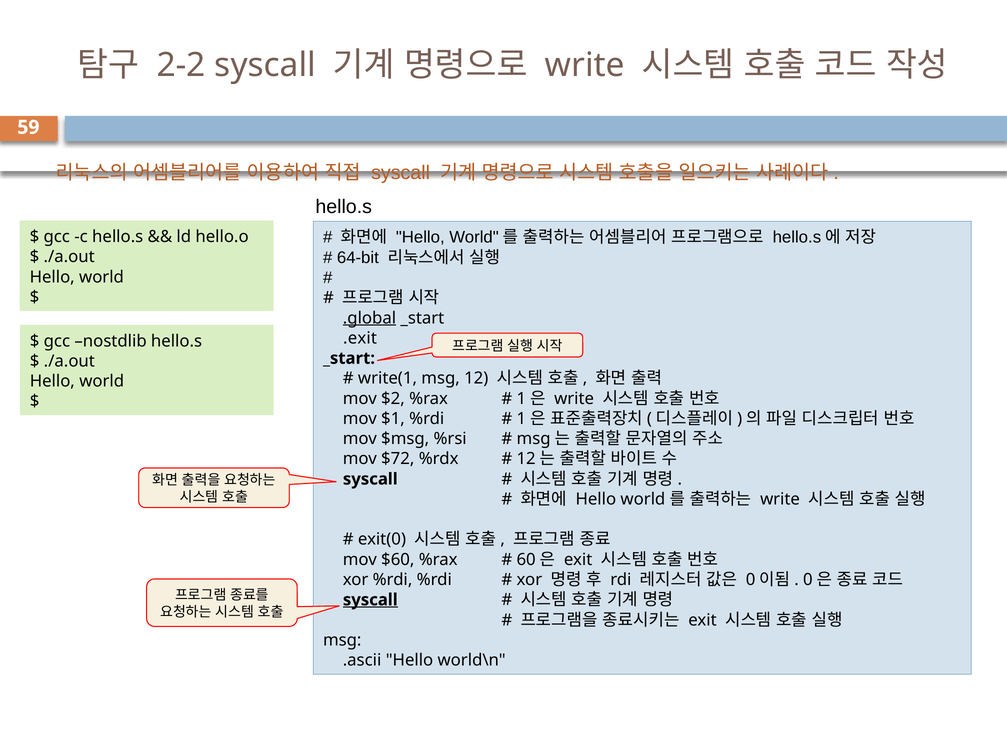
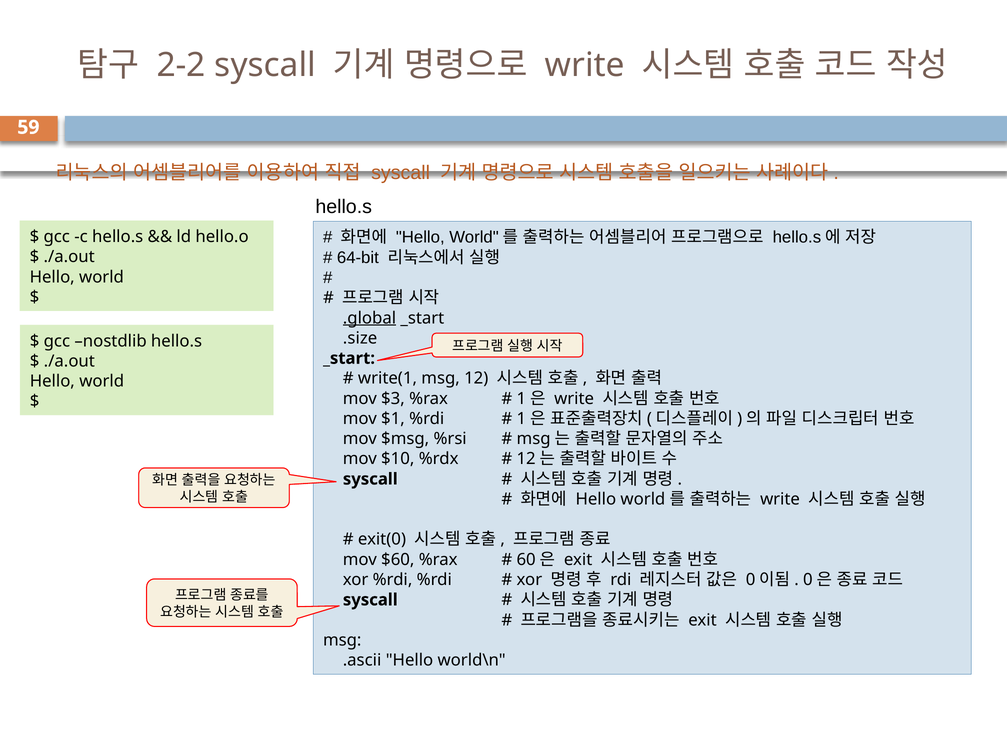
.exit: .exit -> .size (360, 338)
$2: $2 -> $3 (393, 399)
$72: $72 -> $10 (398, 459)
syscall underline: present -> none (370, 600)
